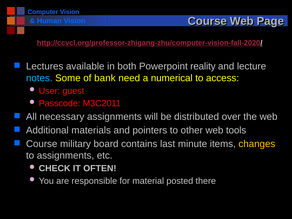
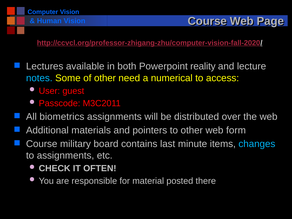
of bank: bank -> other (105, 78)
necessary: necessary -> biometrics (62, 117)
tools: tools -> form (236, 130)
changes colour: yellow -> light blue (257, 144)
